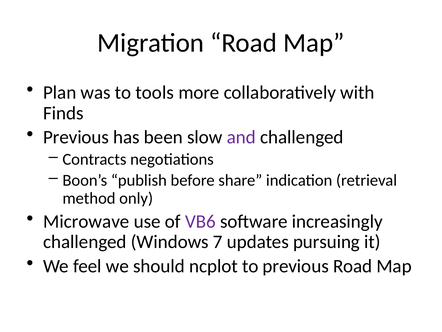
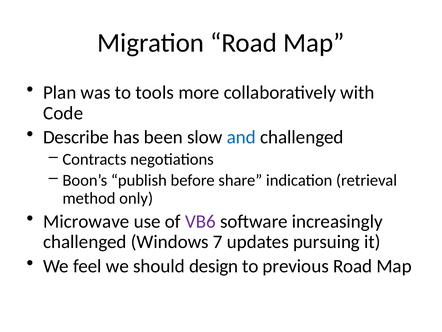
Finds: Finds -> Code (63, 113)
Previous: Previous -> Describe (76, 137)
and colour: purple -> blue (241, 137)
ncplot: ncplot -> design (214, 266)
